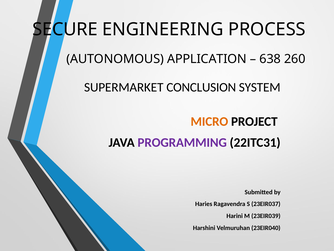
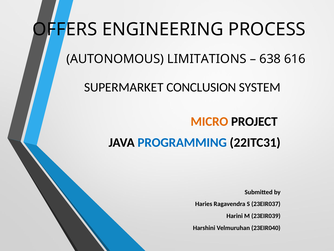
SECURE: SECURE -> OFFERS (65, 29)
APPLICATION: APPLICATION -> LIMITATIONS (207, 59)
260: 260 -> 616 (295, 59)
PROGRAMMING colour: purple -> blue (182, 142)
